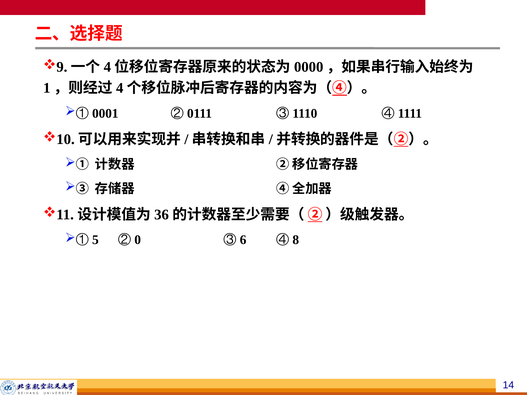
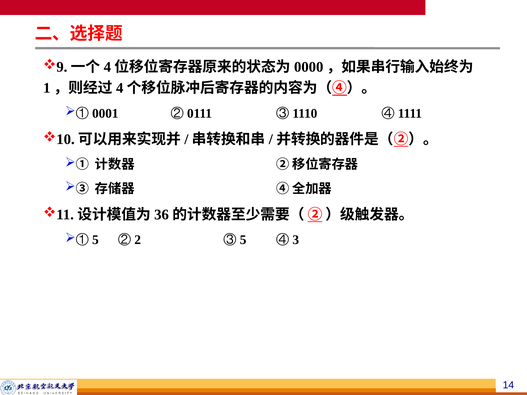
0: 0 -> 2 (138, 240)
6: 6 -> 5 (243, 240)
8: 8 -> 3 (296, 240)
